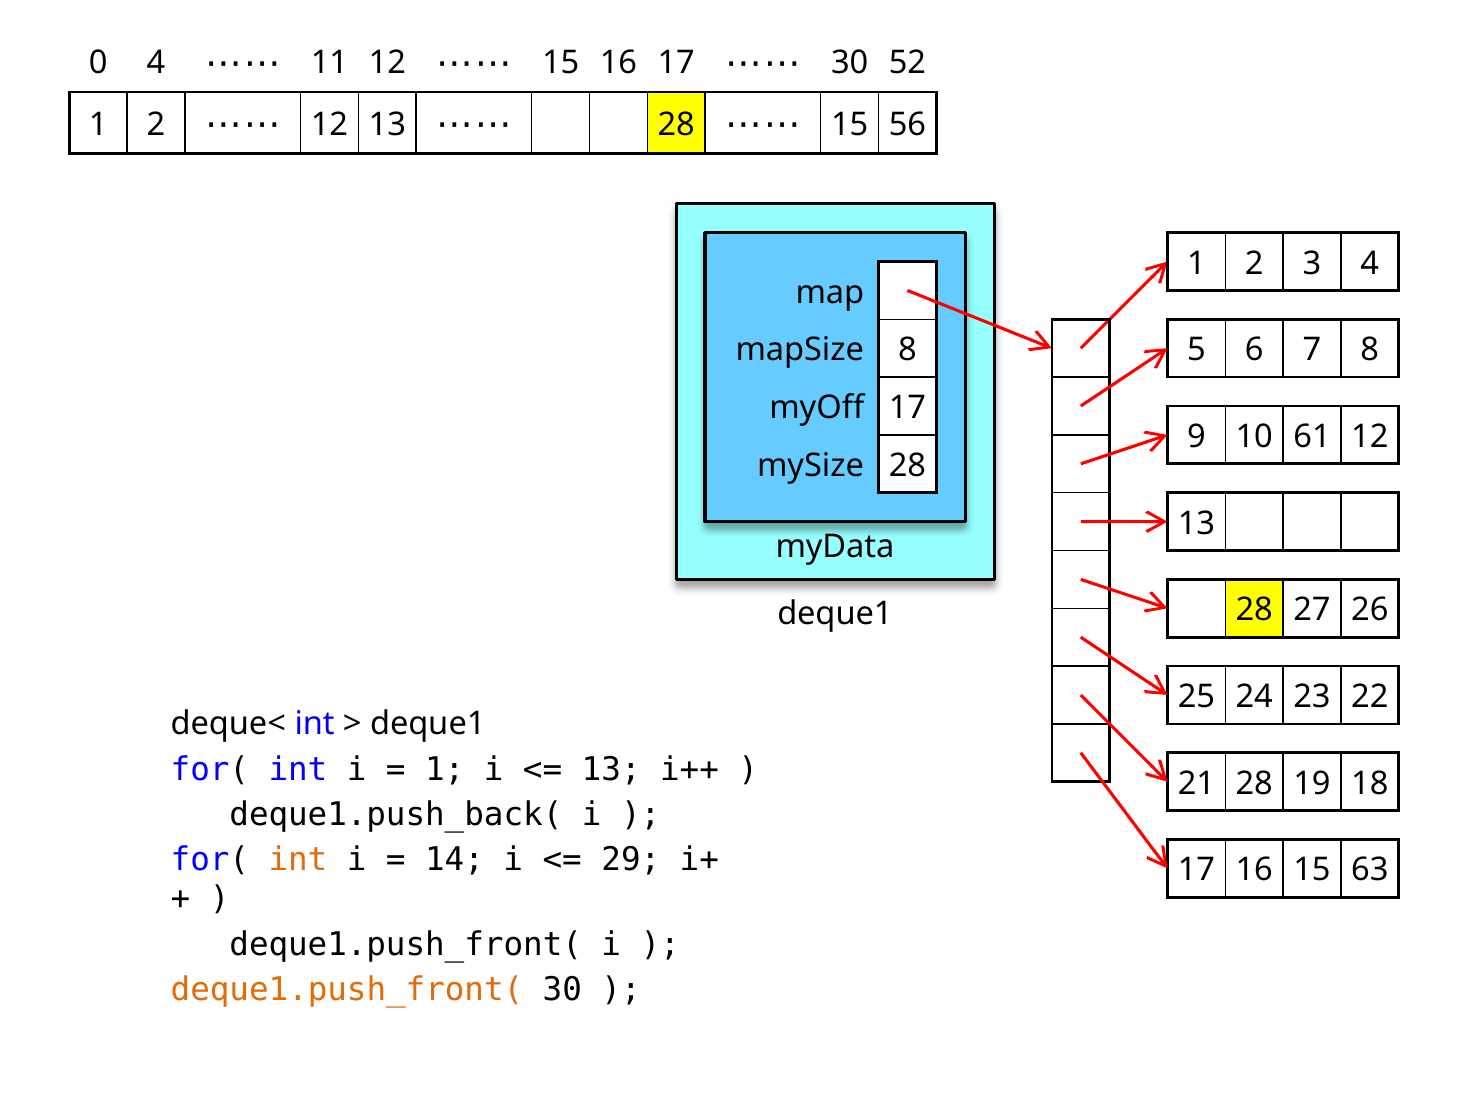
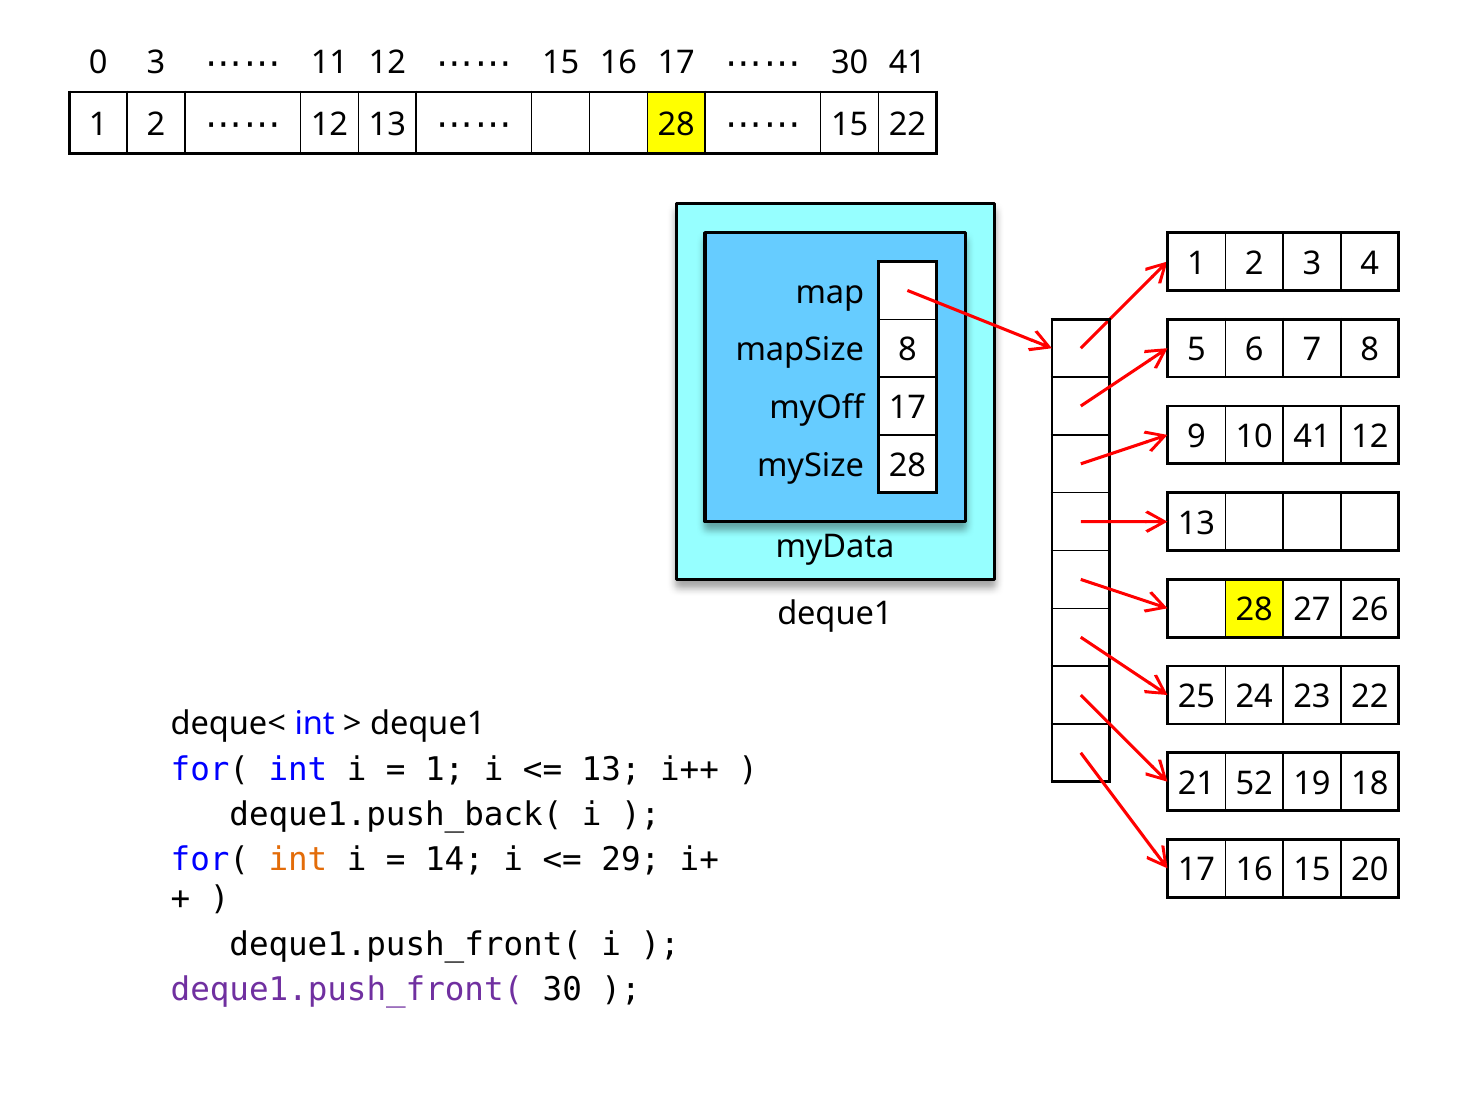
0 4: 4 -> 3 (156, 63)
30 52: 52 -> 41 (907, 63)
15 56: 56 -> 22 (907, 124)
10 61: 61 -> 41 (1312, 437)
21 28: 28 -> 52 (1254, 784)
63: 63 -> 20 (1370, 870)
deque1.push_front( colour: orange -> purple (347, 990)
